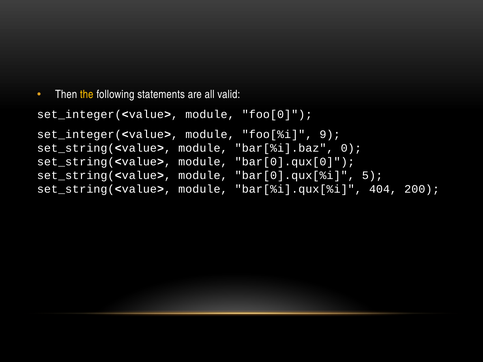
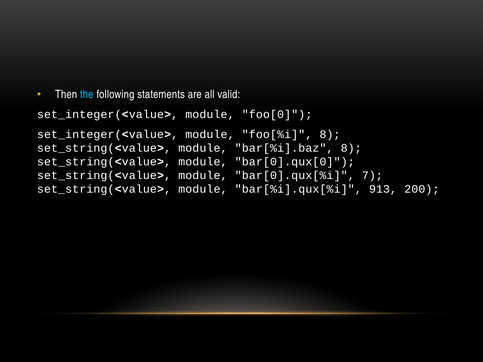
the colour: yellow -> light blue (87, 95)
foo[%i 9: 9 -> 8 (330, 135)
bar[%i].baz 0: 0 -> 8 (351, 148)
5: 5 -> 7 (372, 176)
404: 404 -> 913 (383, 189)
